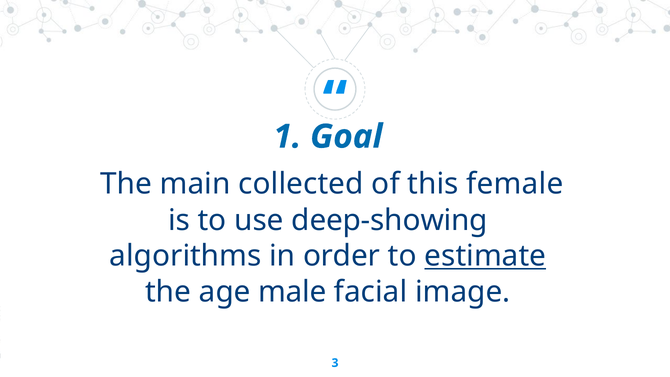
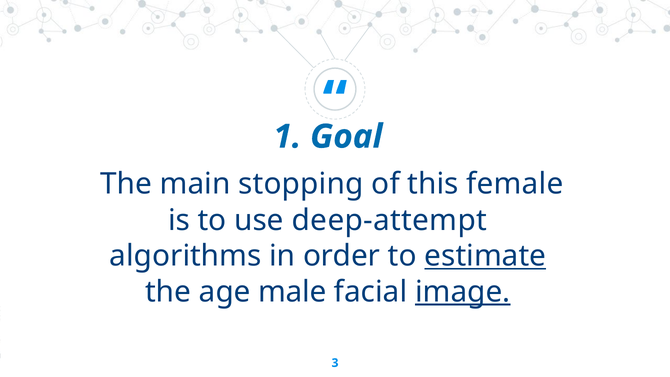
collected: collected -> stopping (301, 184)
deep-showing: deep-showing -> deep-attempt (389, 220)
image underline: none -> present (463, 292)
